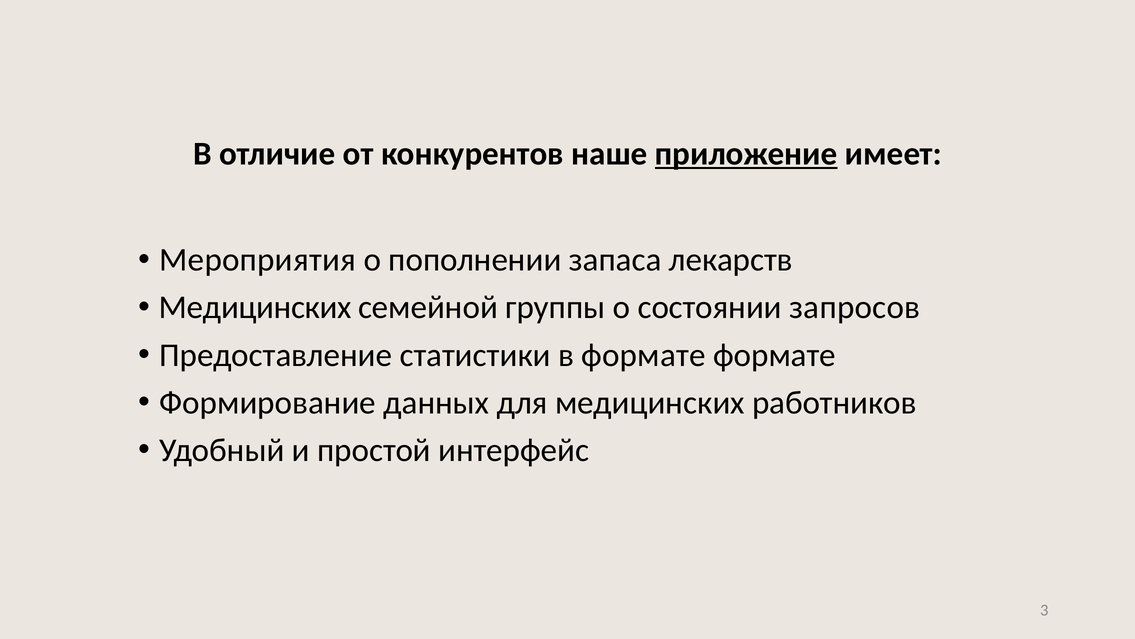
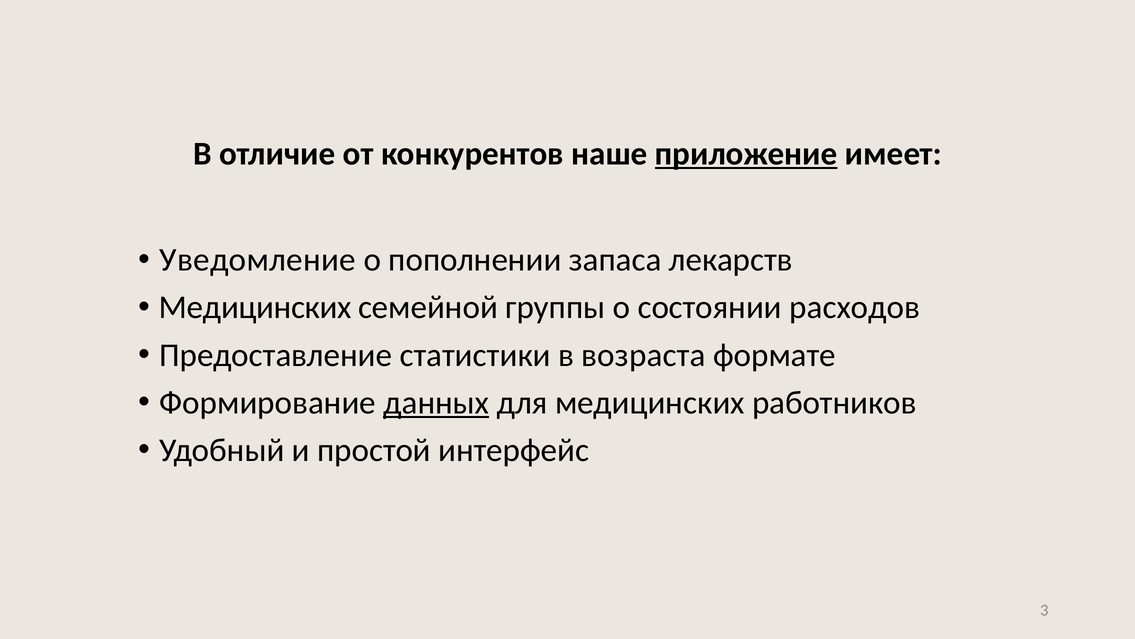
Мероприятия: Мероприятия -> Уведомление (258, 260)
запросов: запросов -> расходов (855, 307)
в формате: формате -> возраста (643, 355)
данных underline: none -> present (436, 402)
